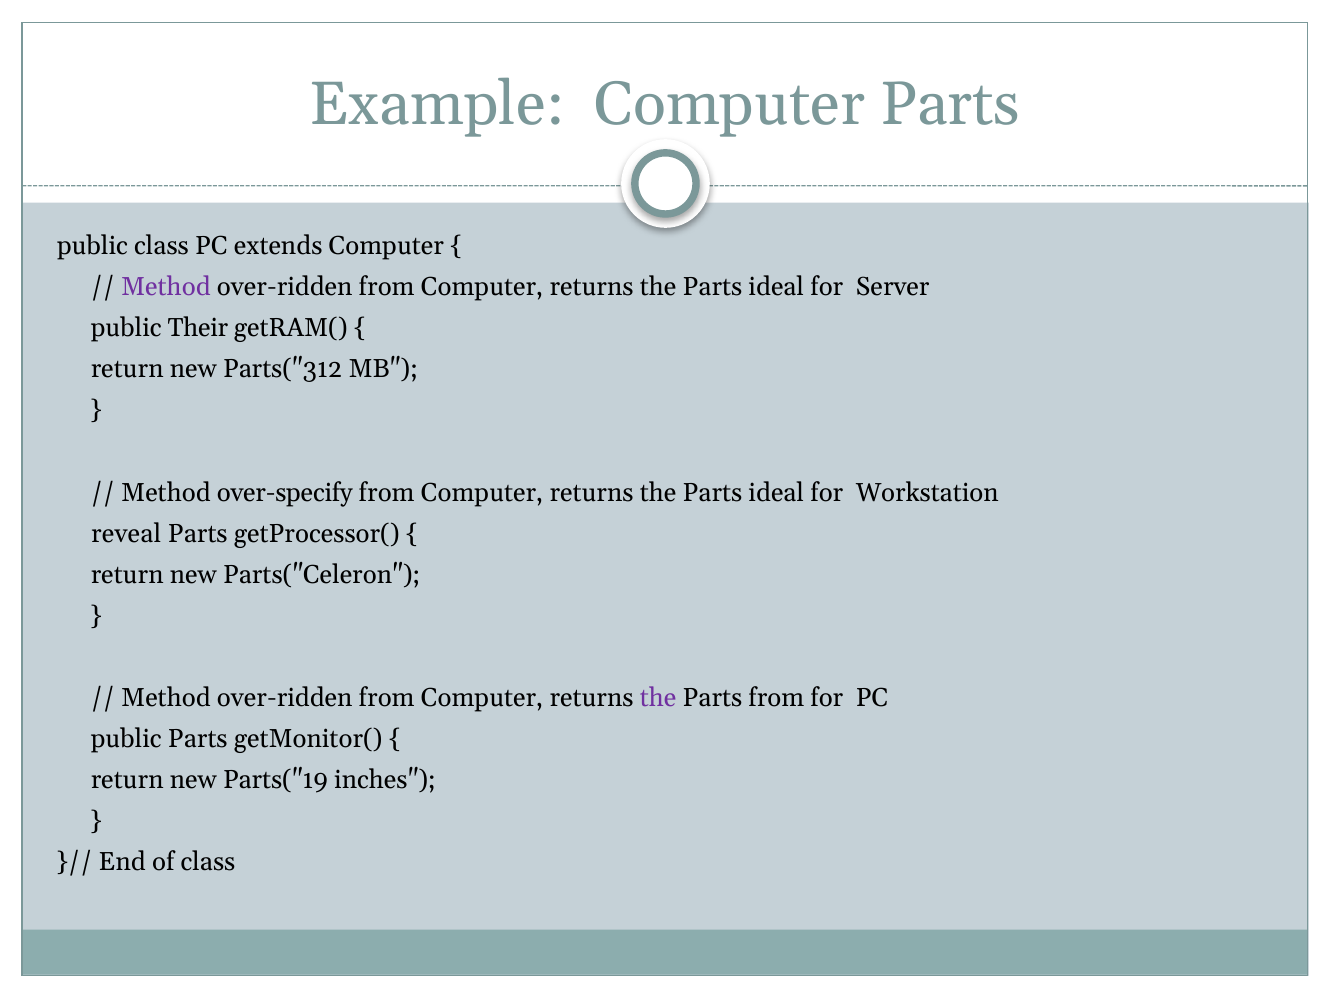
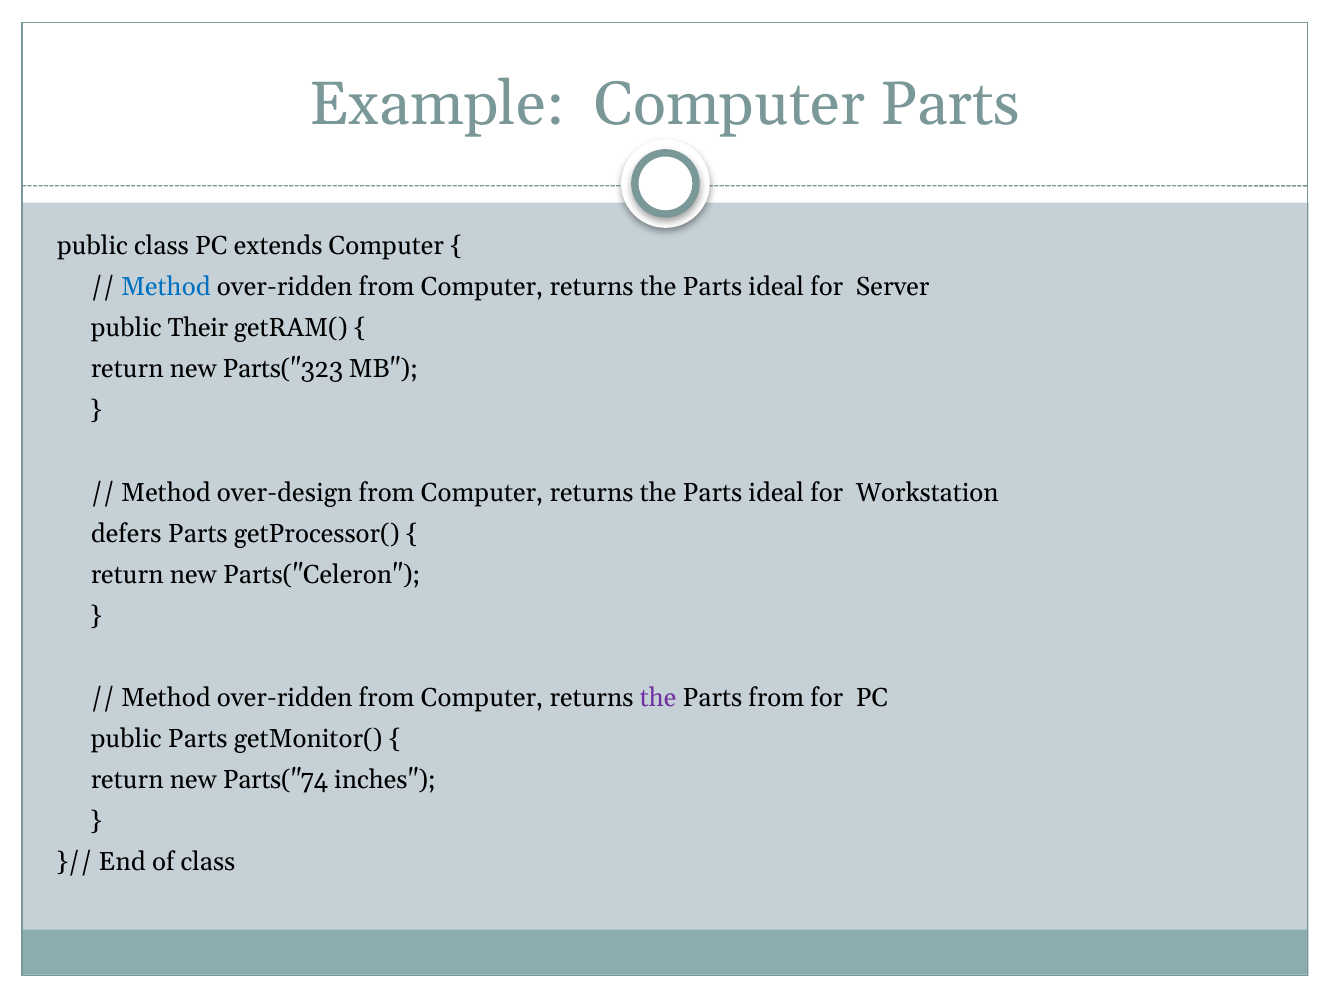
Method colour: purple -> blue (166, 287)
Parts("312: Parts("312 -> Parts("323 (283, 369)
over-specify: over-specify -> over-design (285, 493)
reveal: reveal -> defers (126, 534)
Parts("19: Parts("19 -> Parts("74 (276, 780)
